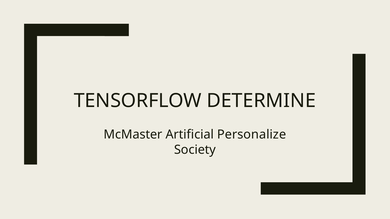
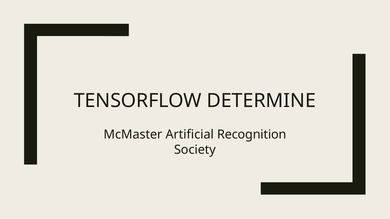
Personalize: Personalize -> Recognition (252, 135)
